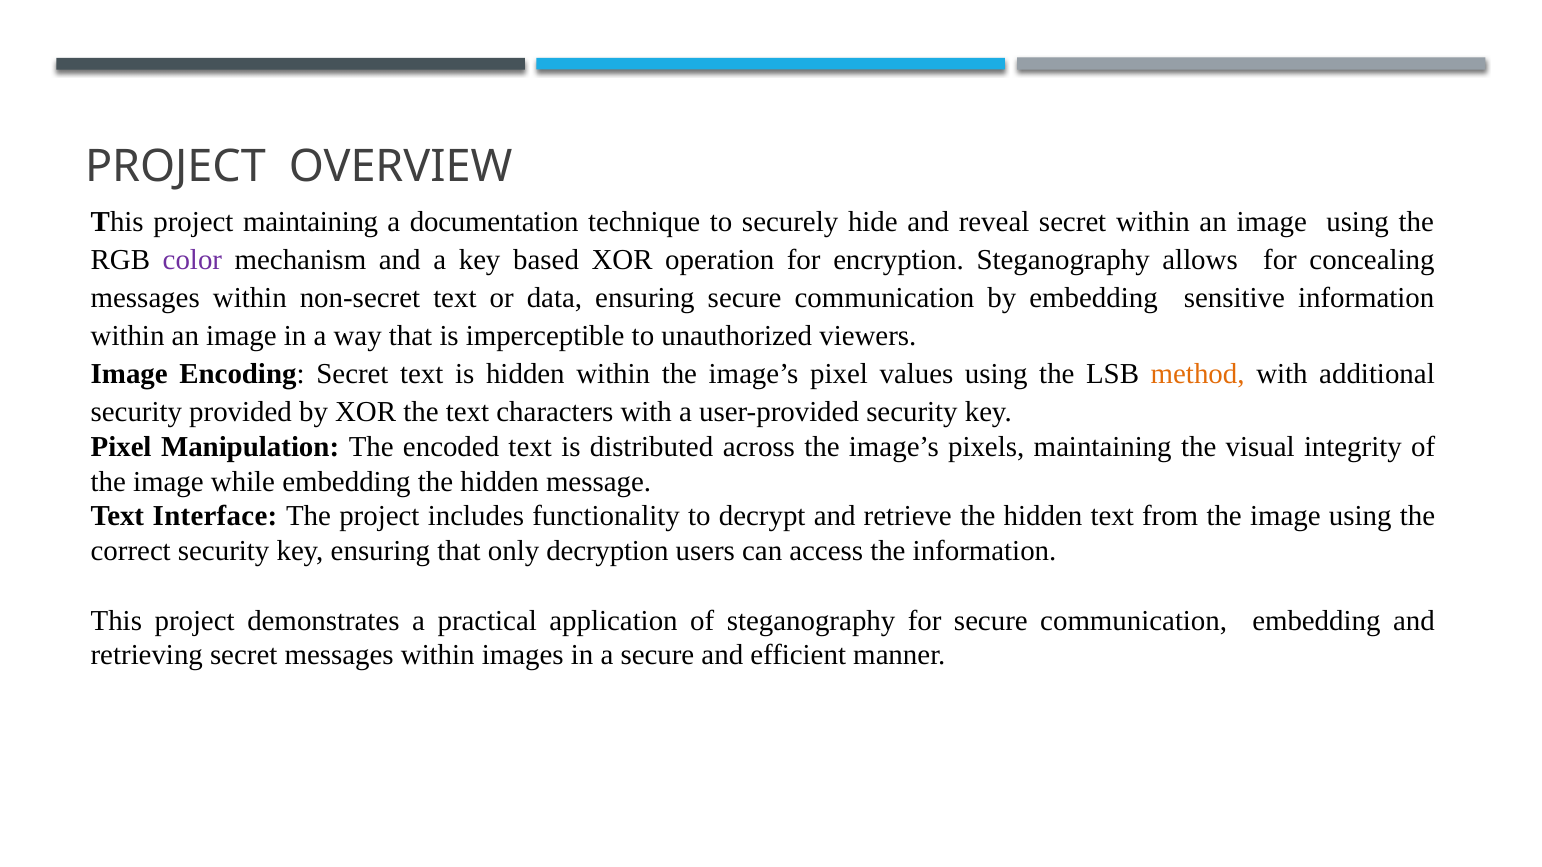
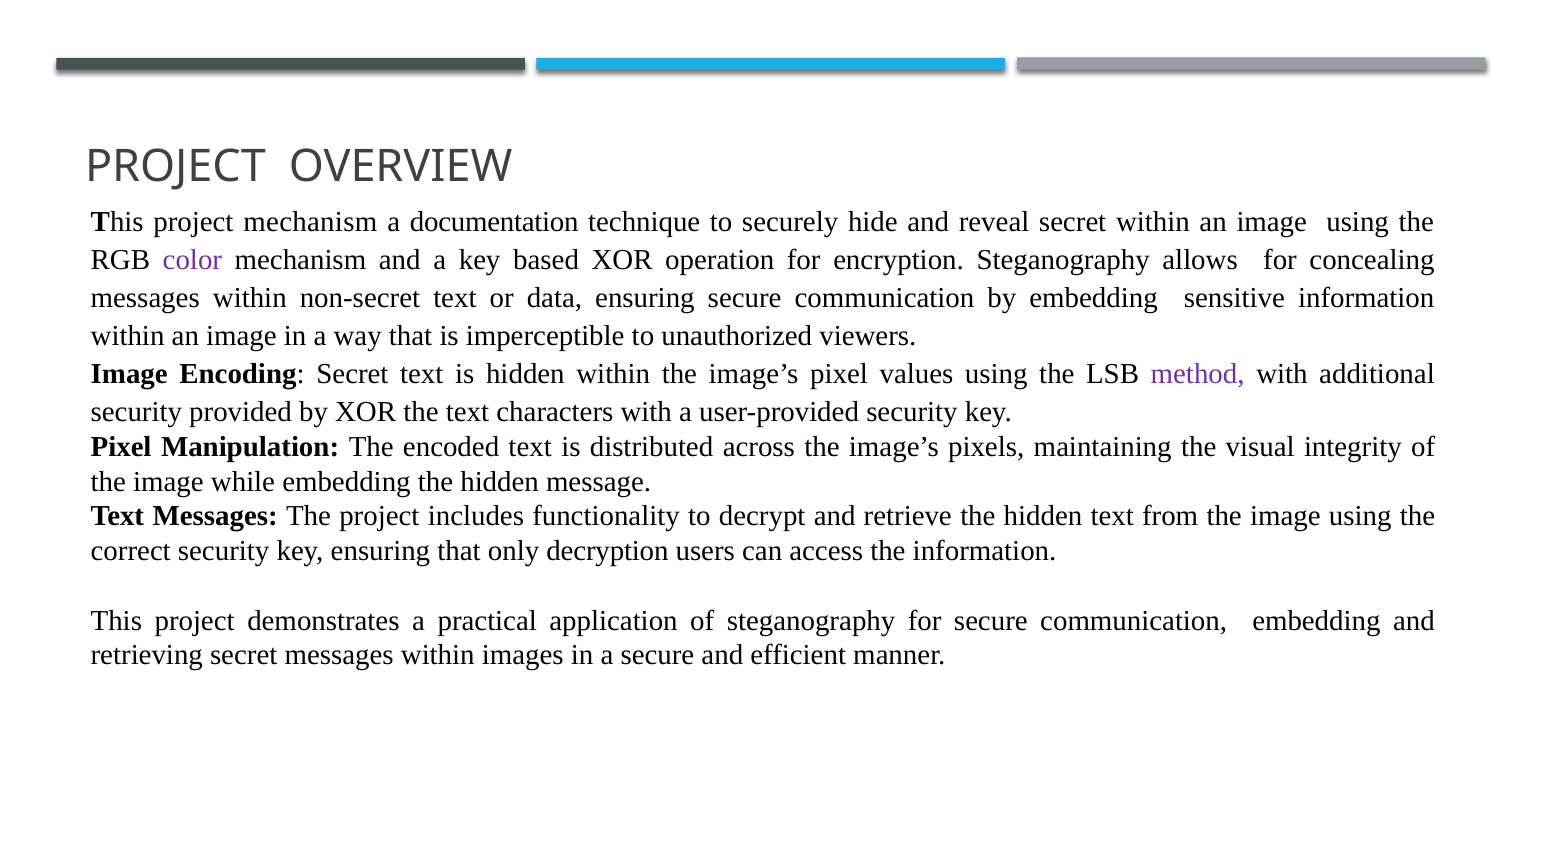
project maintaining: maintaining -> mechanism (310, 222)
method colour: orange -> purple (1198, 374)
Text Interface: Interface -> Messages (215, 517)
